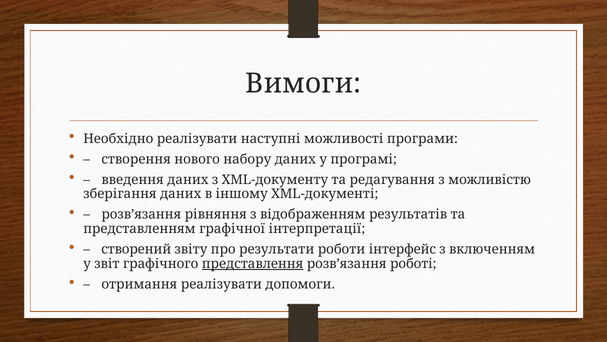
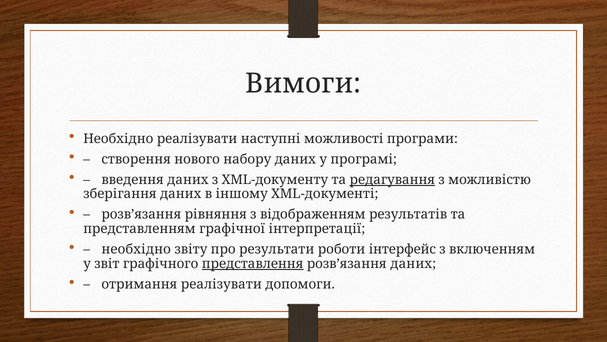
редагування underline: none -> present (392, 179)
створений: створений -> необхідно (136, 249)
розв’язання роботі: роботі -> даних (413, 263)
